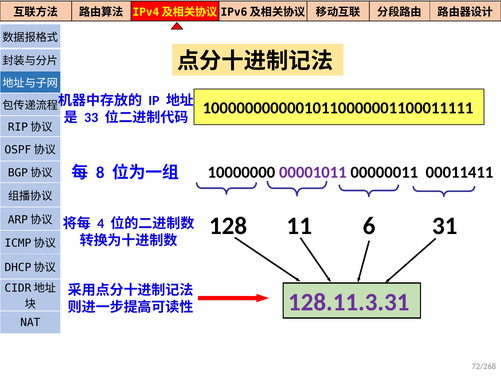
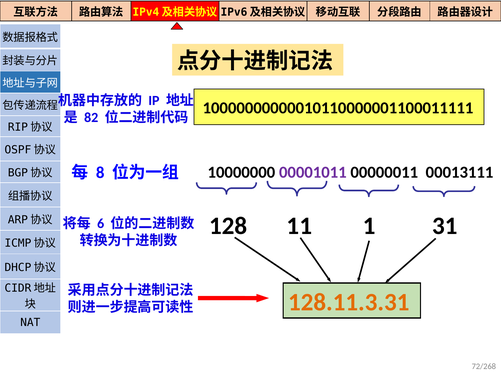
33: 33 -> 82 (91, 117)
00011411: 00011411 -> 00013111 (460, 172)
6: 6 -> 1 (369, 226)
4: 4 -> 6 (101, 224)
128.11.3.31 colour: purple -> orange (349, 302)
